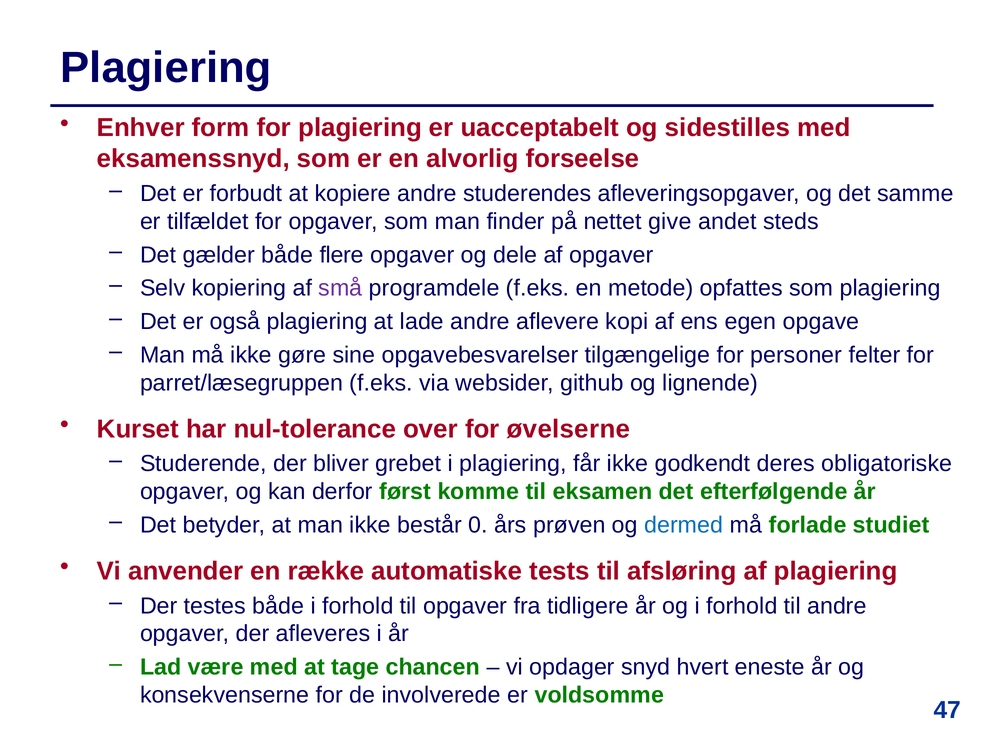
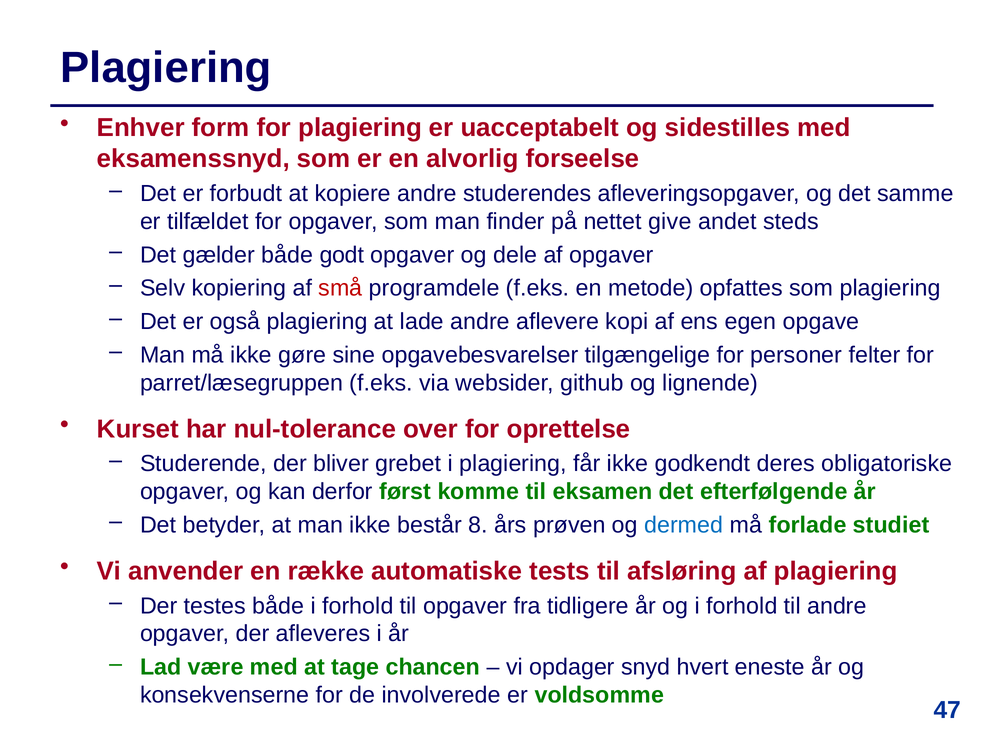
flere: flere -> godt (342, 255)
små colour: purple -> red (340, 288)
øvelserne: øvelserne -> oprettelse (569, 429)
0: 0 -> 8 (478, 525)
